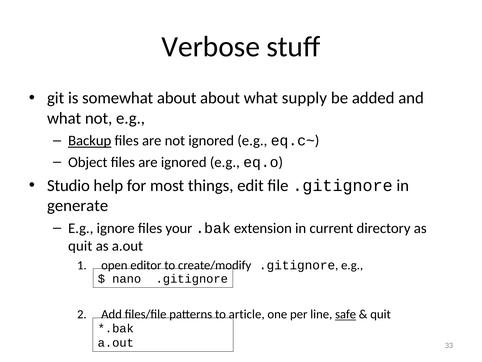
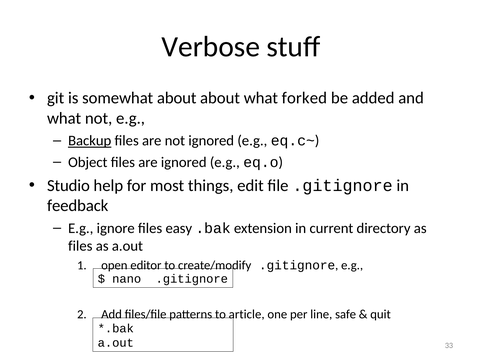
supply: supply -> forked (304, 98)
generate: generate -> feedback (78, 205)
your: your -> easy (179, 228)
quit: quit -> files (80, 245)
safe underline: present -> none (346, 314)
